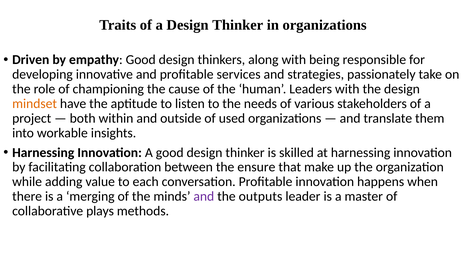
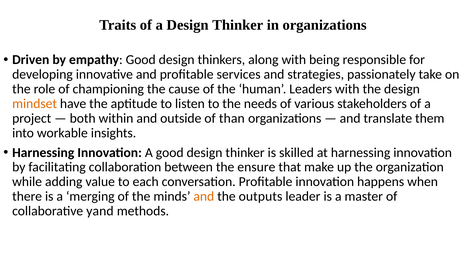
used: used -> than (232, 118)
and colour: purple -> orange (204, 197)
plays: plays -> yand (100, 211)
